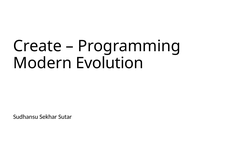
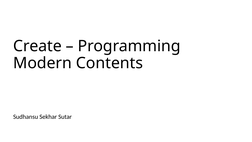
Evolution: Evolution -> Contents (109, 63)
